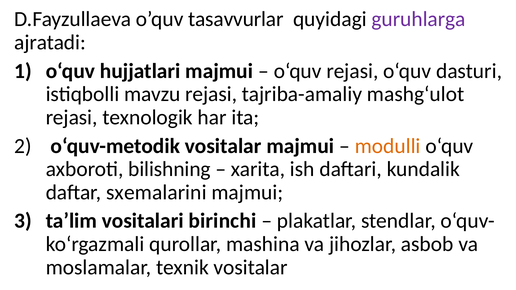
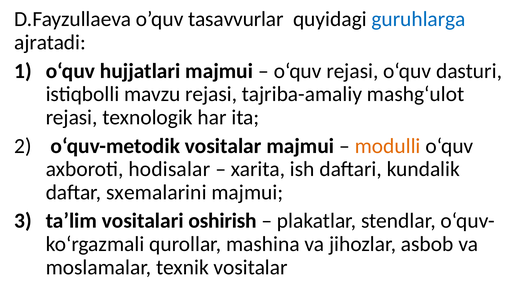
guruhlarga colour: purple -> blue (419, 19)
bilishning: bilishning -> hodisalar (169, 169)
birinchi: birinchi -> oshirish (223, 221)
